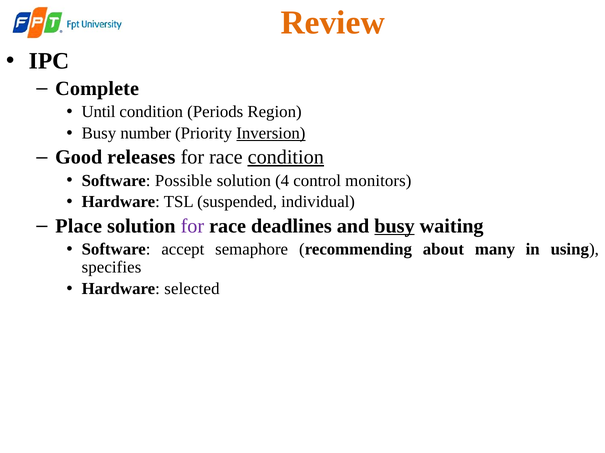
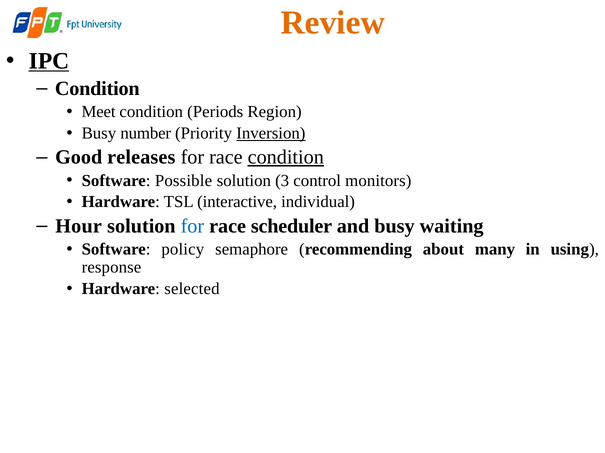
IPC underline: none -> present (49, 61)
Complete: Complete -> Condition (97, 89)
Until: Until -> Meet (99, 112)
4: 4 -> 3 (282, 181)
suspended: suspended -> interactive (237, 202)
Place: Place -> Hour (79, 226)
for colour: purple -> blue (192, 226)
deadlines: deadlines -> scheduler (292, 226)
busy underline: present -> none (394, 226)
accept: accept -> policy (183, 250)
specifies: specifies -> response (111, 268)
